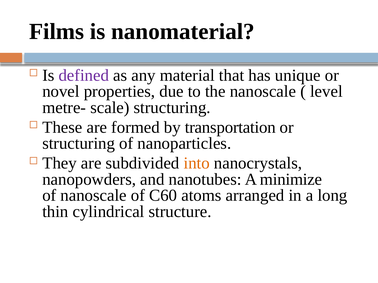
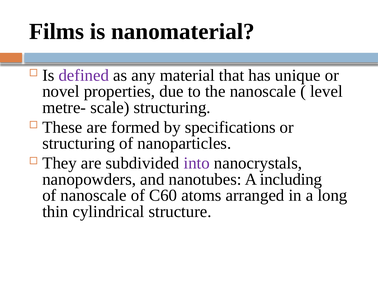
transportation: transportation -> specifications (230, 127)
into colour: orange -> purple (197, 163)
minimize: minimize -> including (291, 180)
